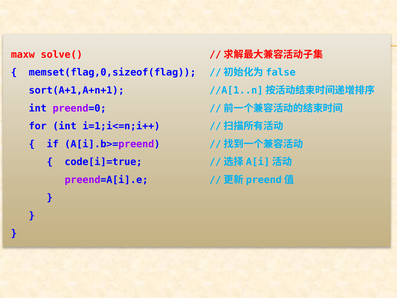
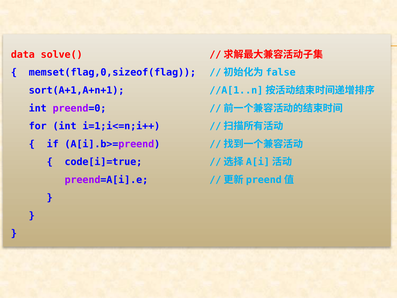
maxw: maxw -> data (23, 55)
